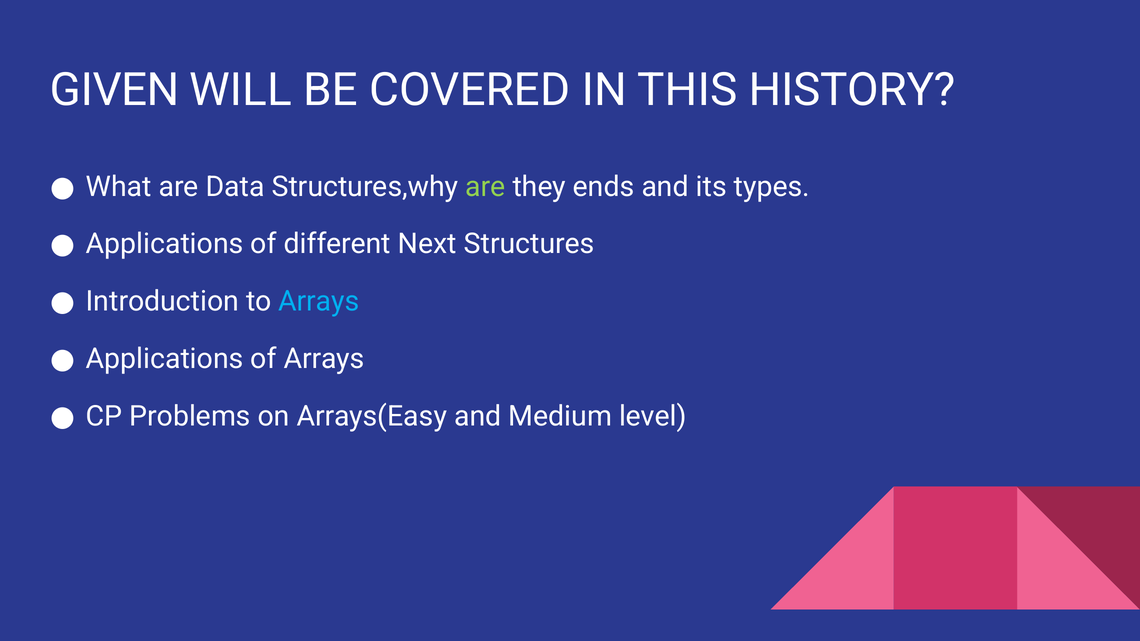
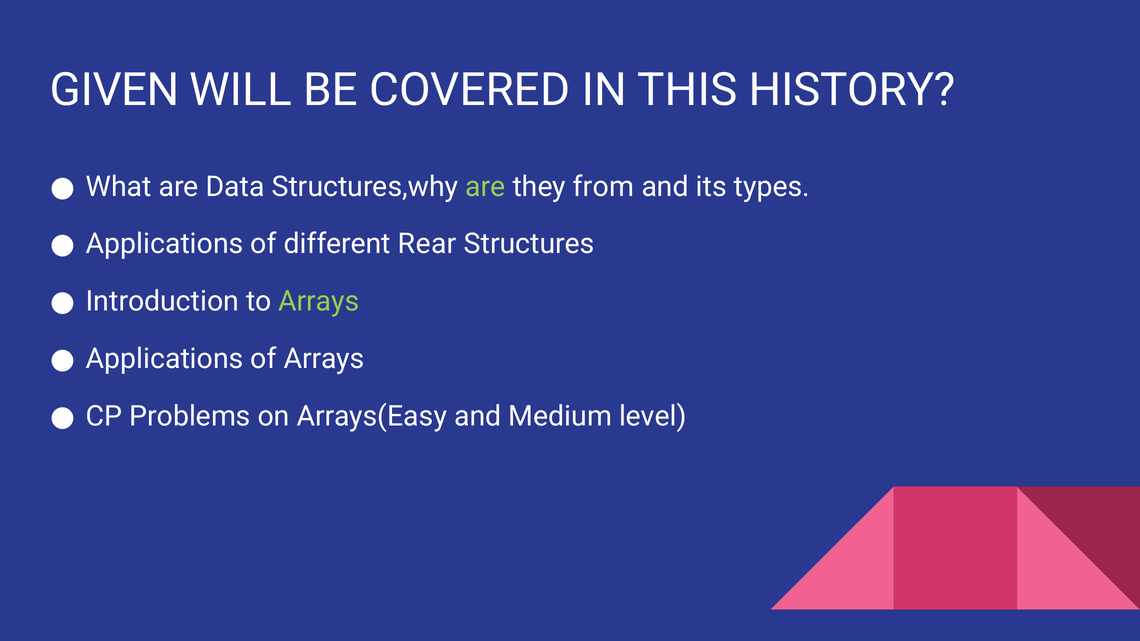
ends: ends -> from (604, 187)
Next: Next -> Rear (427, 244)
Arrays colour: light blue -> light green (319, 301)
